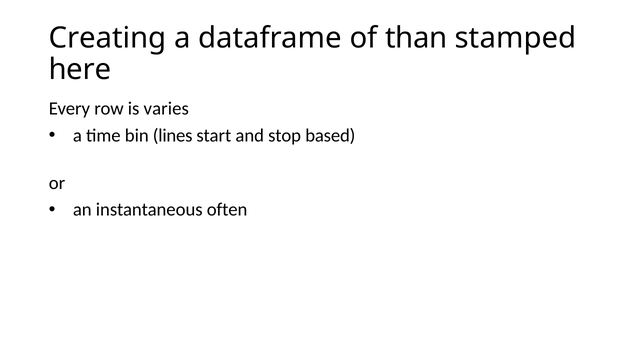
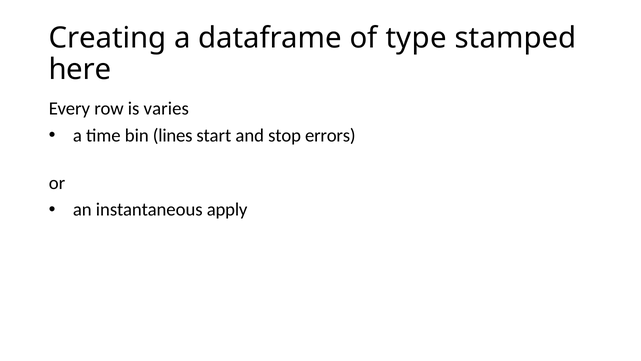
than: than -> type (416, 38)
based: based -> errors (330, 135)
often: often -> apply (227, 209)
